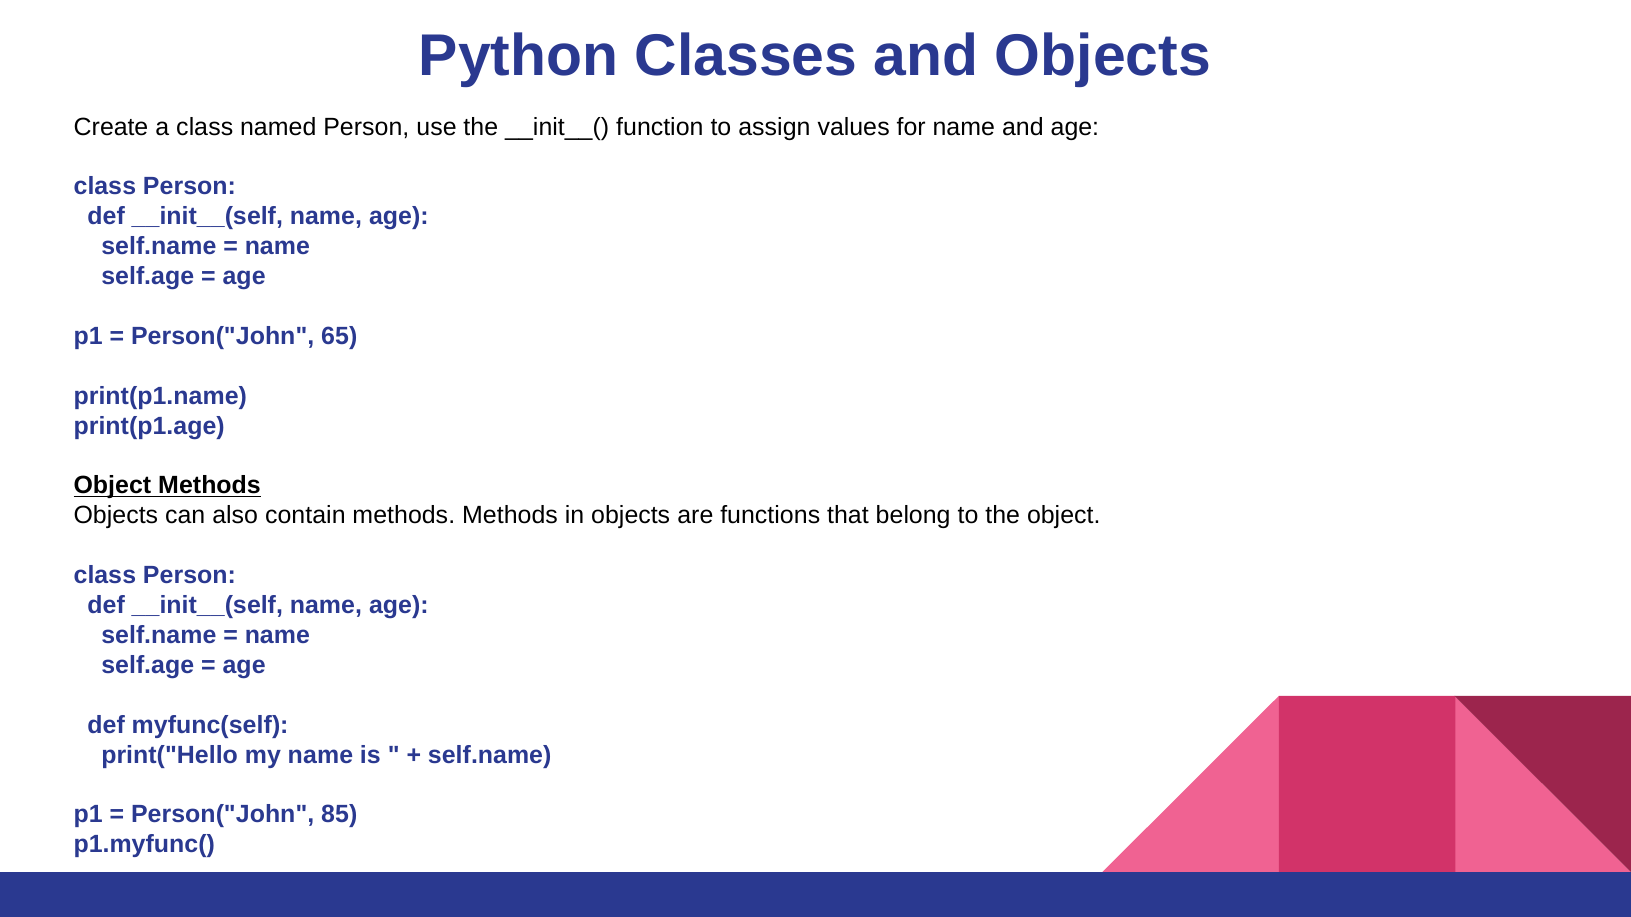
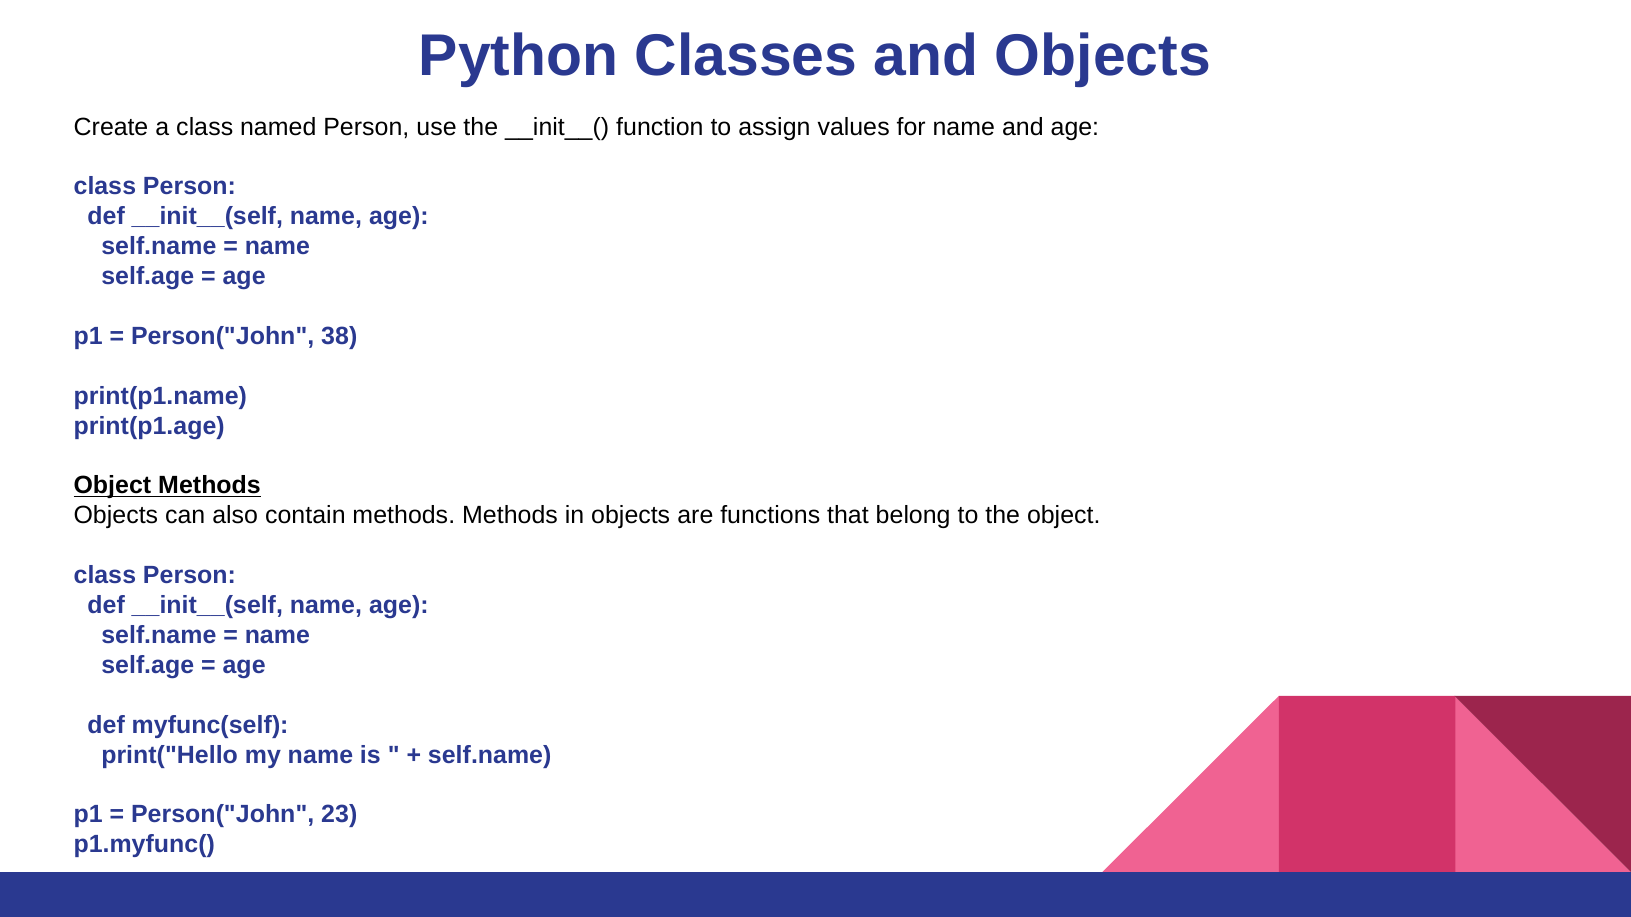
65: 65 -> 38 (339, 336)
85: 85 -> 23 (339, 815)
